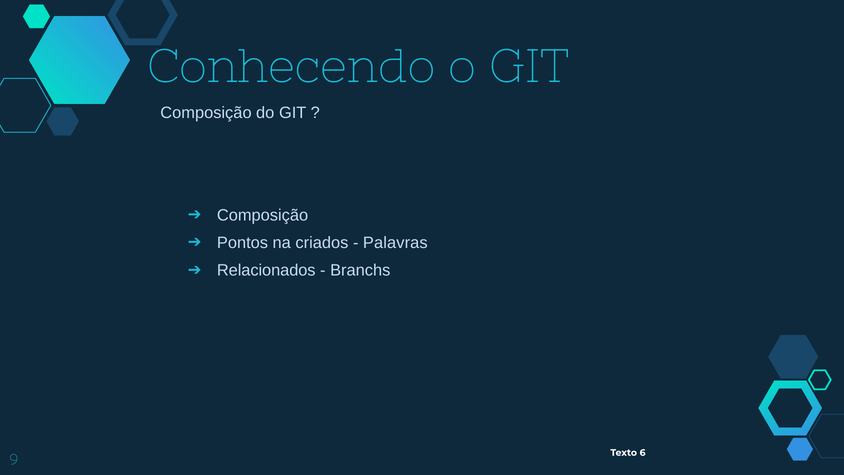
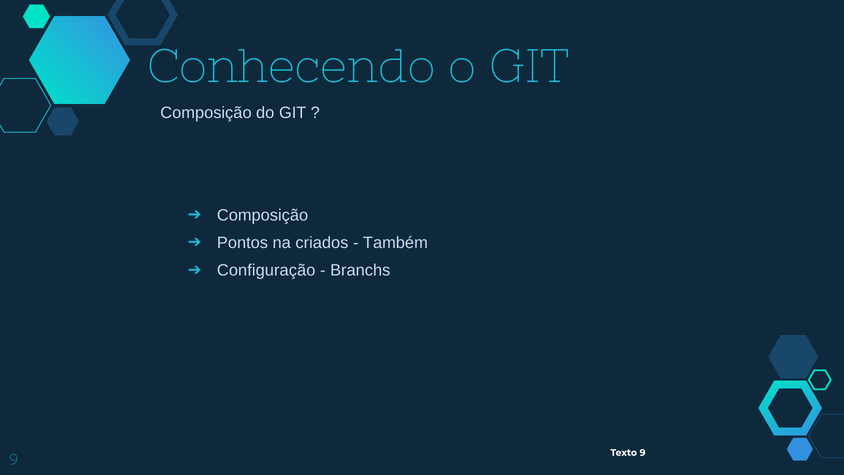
Palavras: Palavras -> Também (395, 243)
Relacionados: Relacionados -> Configuração (266, 270)
Texto 6: 6 -> 9 (643, 452)
